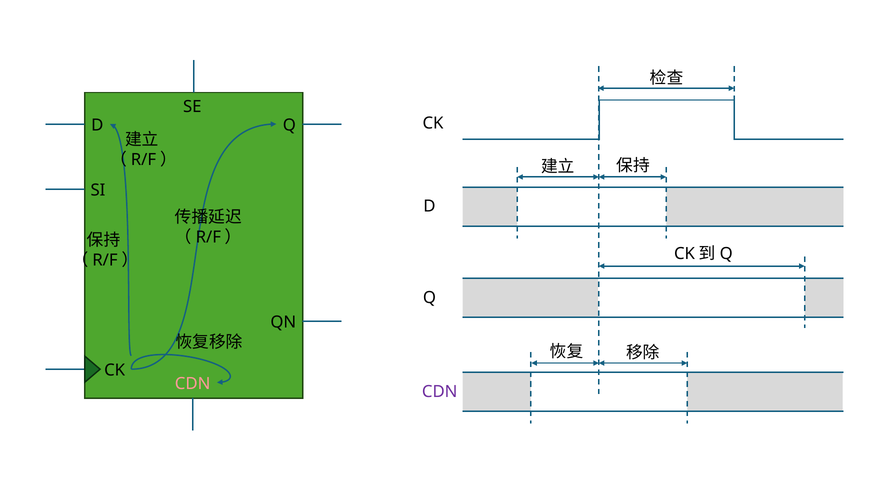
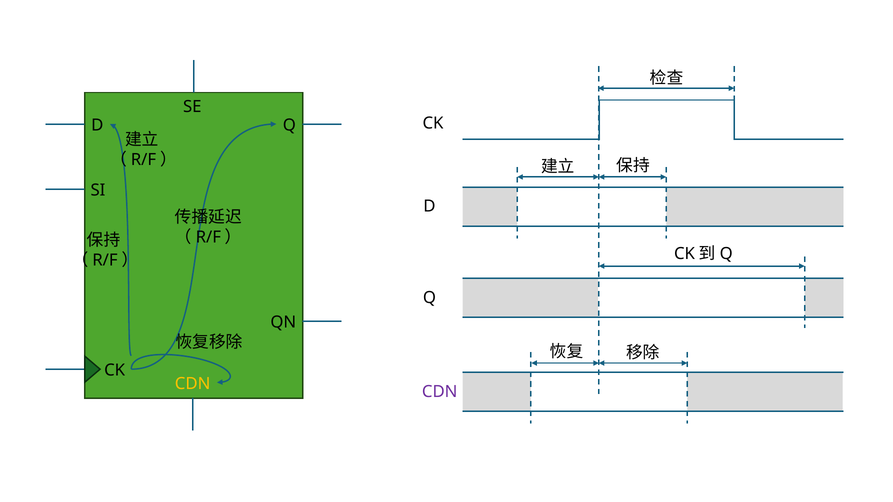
CDN colour: pink -> yellow (193, 384)
